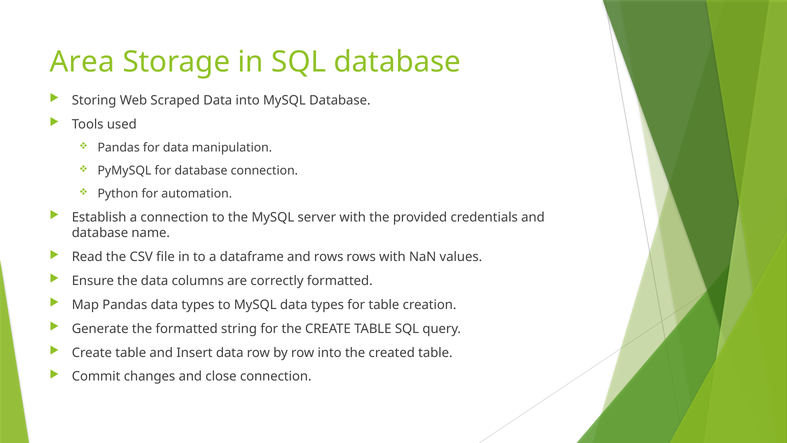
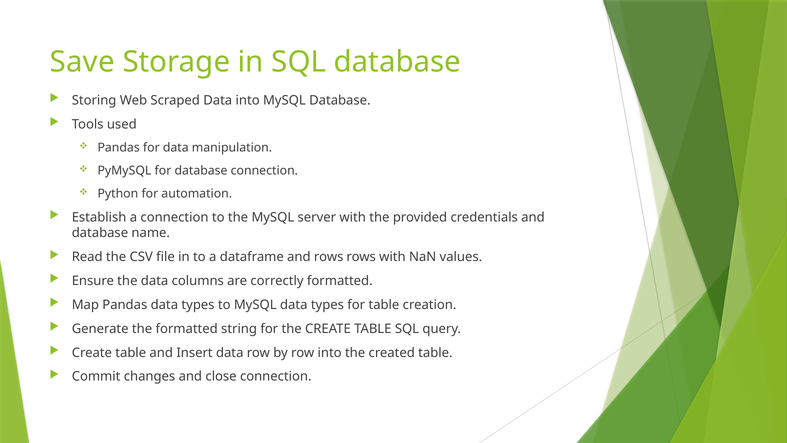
Area: Area -> Save (82, 62)
